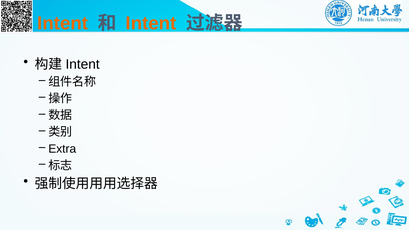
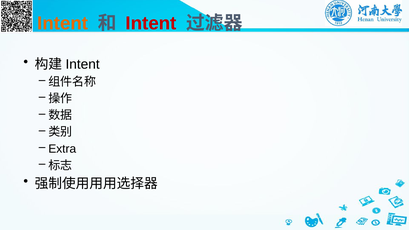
Intent colour: orange -> red (151, 23)
